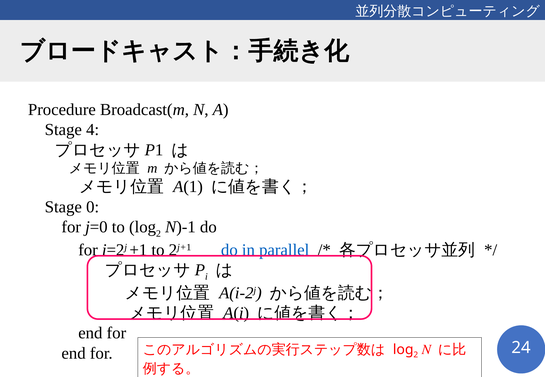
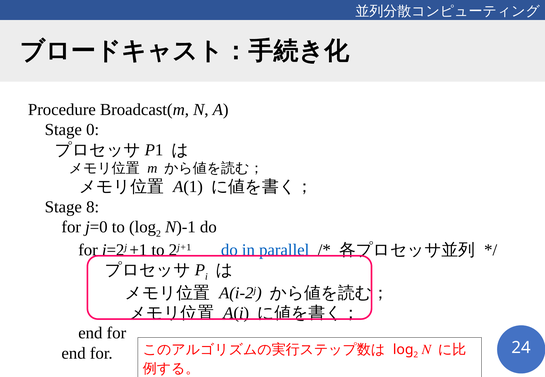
4: 4 -> 0 (93, 130)
0: 0 -> 8 (93, 207)
